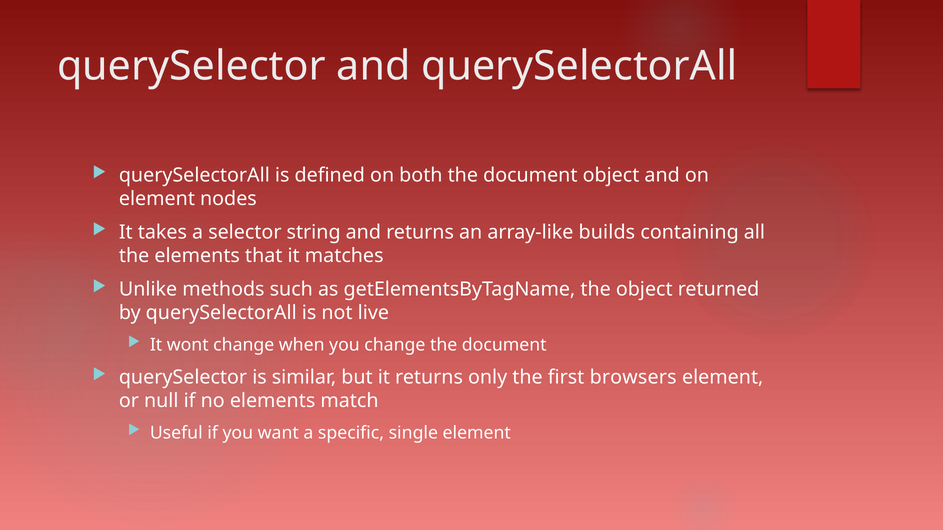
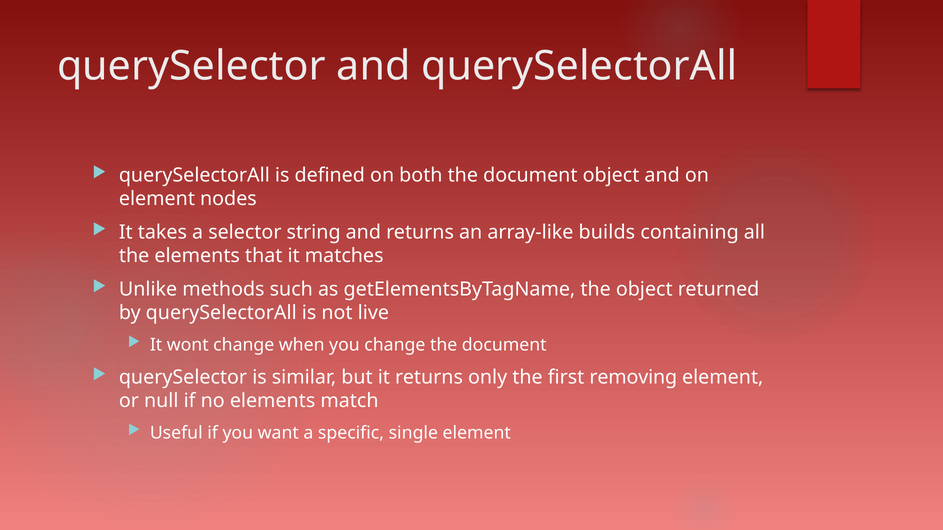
browsers: browsers -> removing (633, 378)
